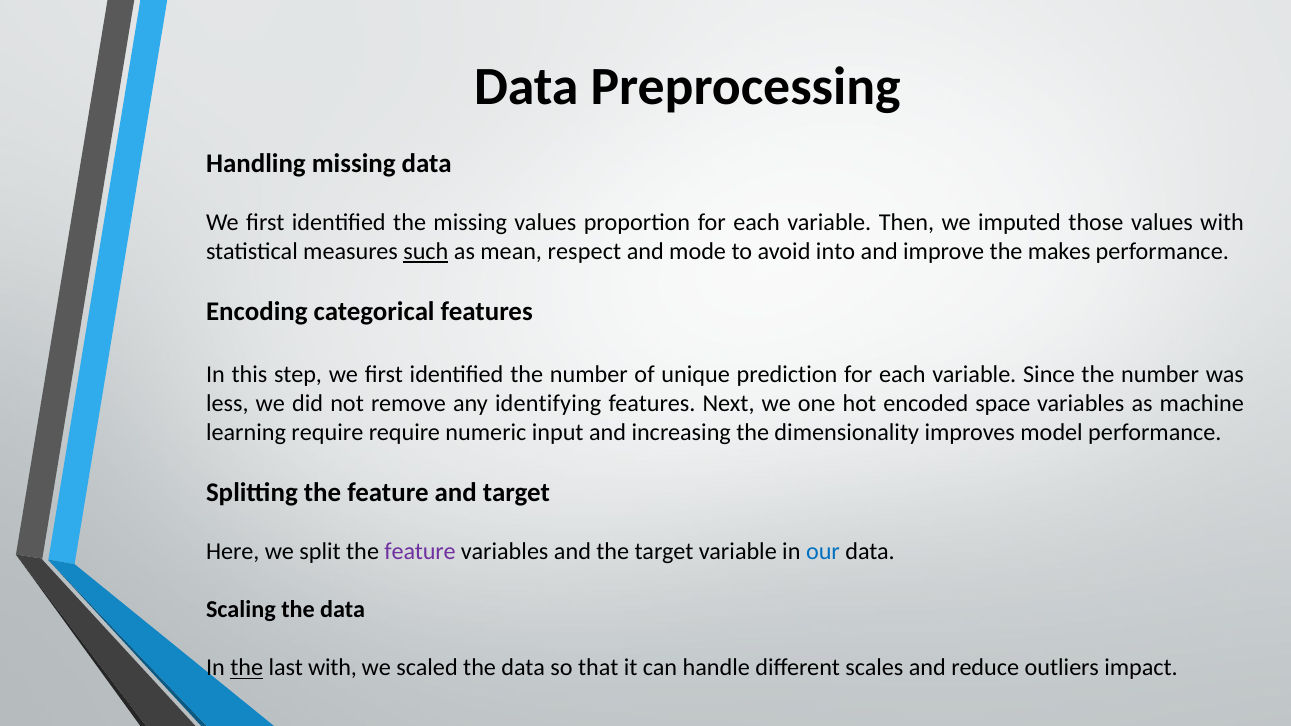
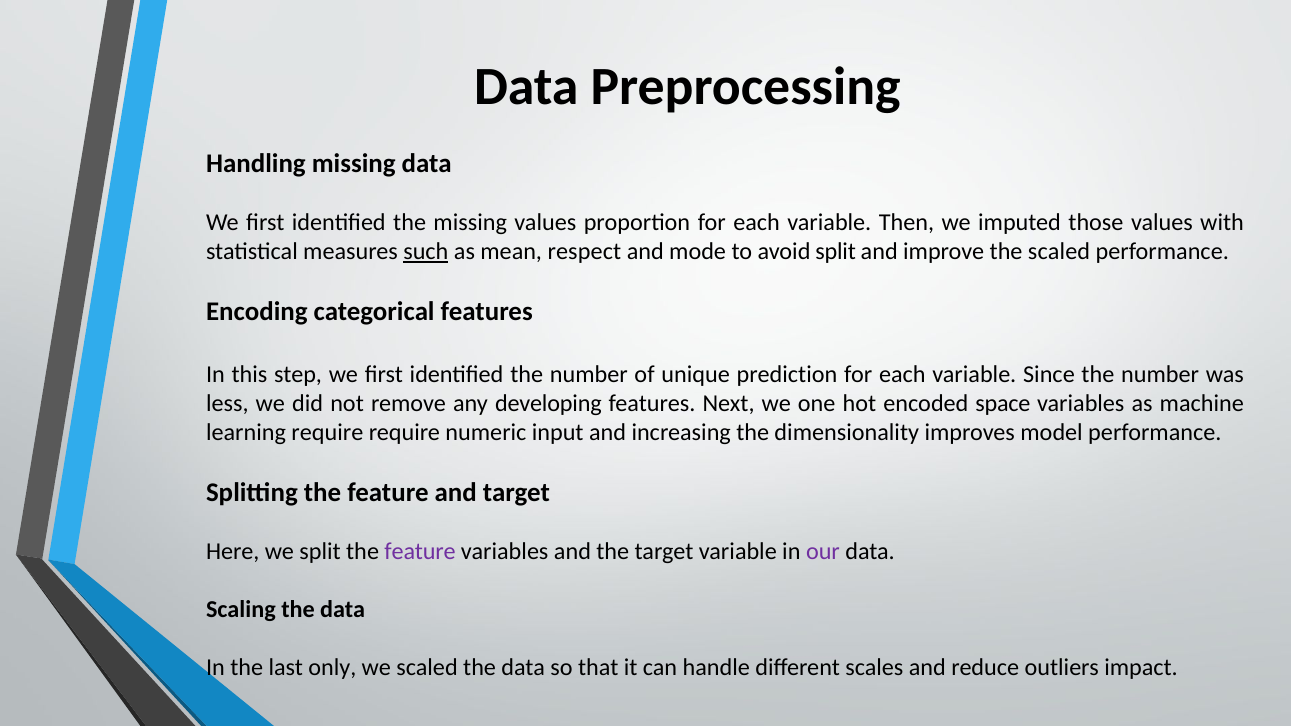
avoid into: into -> split (836, 252)
the makes: makes -> scaled (1059, 252)
identifying: identifying -> developing (548, 403)
our colour: blue -> purple (823, 552)
the underline: present -> none (247, 668)
last with: with -> only (332, 668)
